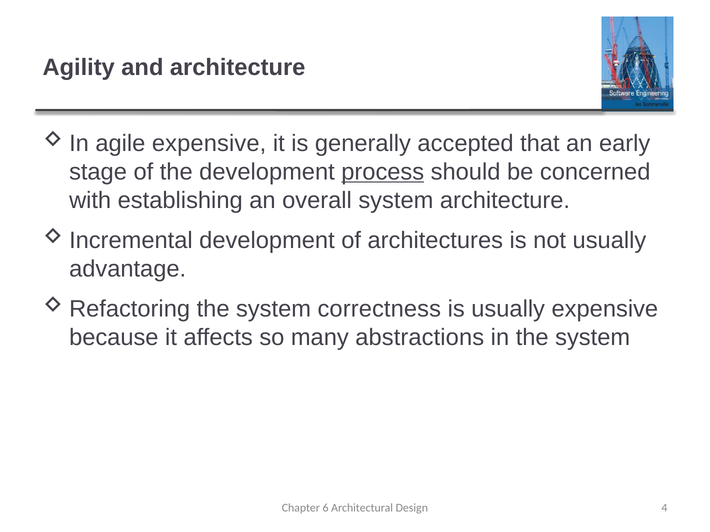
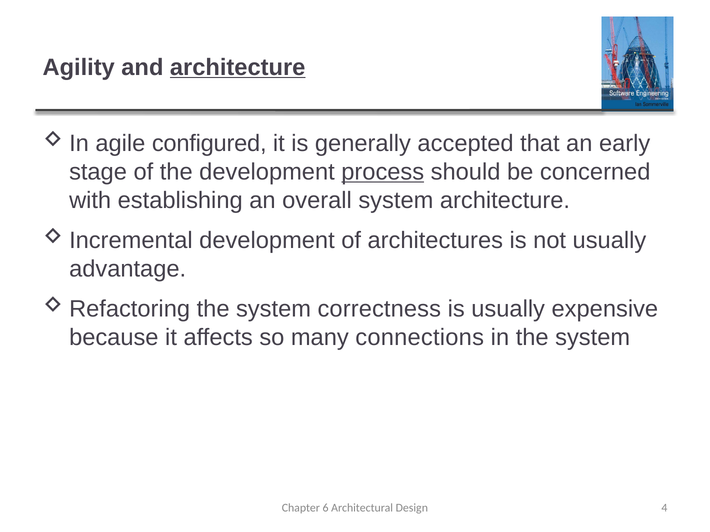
architecture underline: none -> present (238, 67)
agile expensive: expensive -> configured (209, 144)
abstractions: abstractions -> connections (420, 338)
